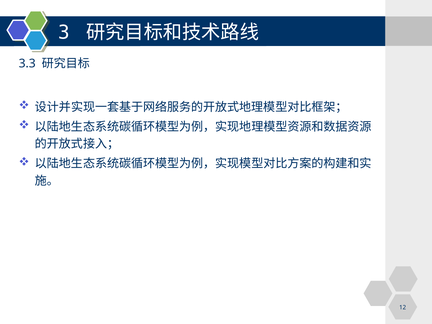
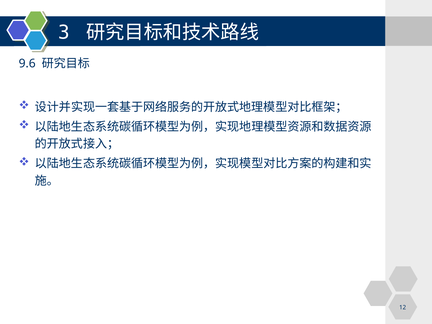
3.3: 3.3 -> 9.6 (27, 63)
